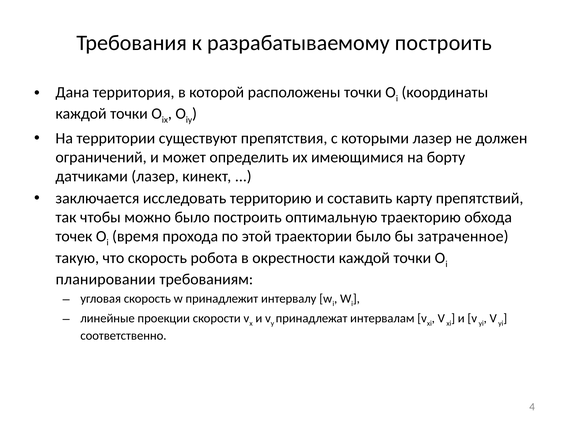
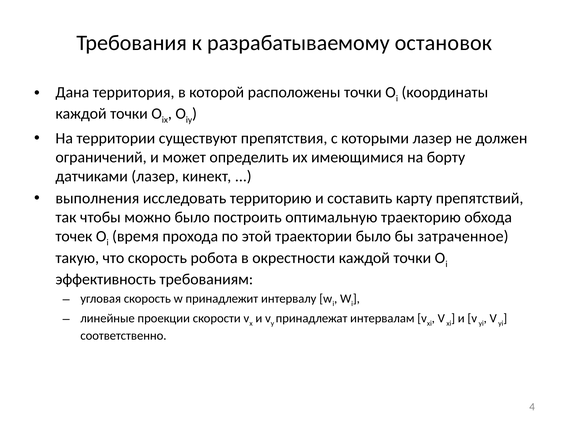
разрабатываемому построить: построить -> остановок (443, 43)
заключается: заключается -> выполнения (97, 199)
планировании: планировании -> эффективность (106, 280)
